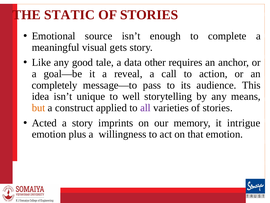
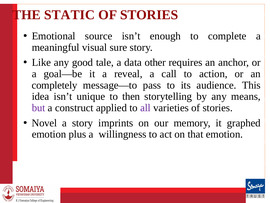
gets: gets -> sure (118, 47)
well: well -> then (131, 96)
but colour: orange -> purple (39, 108)
Acted: Acted -> Novel (44, 123)
intrigue: intrigue -> graphed (244, 123)
